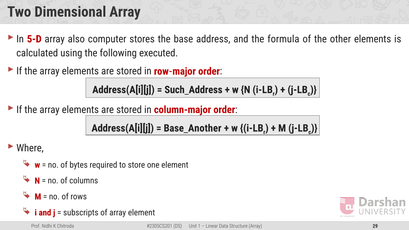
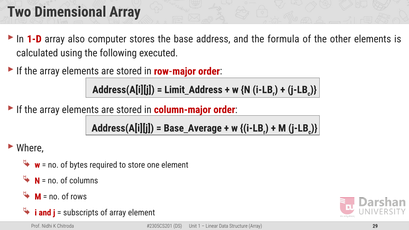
5-D: 5-D -> 1-D (34, 39)
Such: Such -> Limit (175, 90)
Another: Another -> Average (205, 128)
